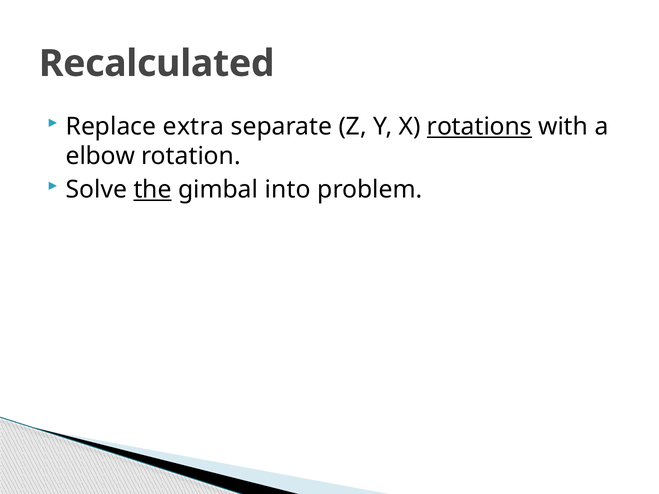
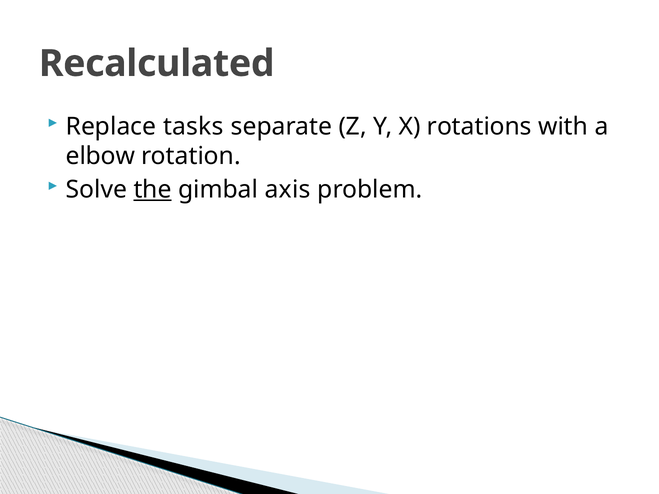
extra: extra -> tasks (193, 127)
rotations underline: present -> none (479, 127)
into: into -> axis (288, 190)
